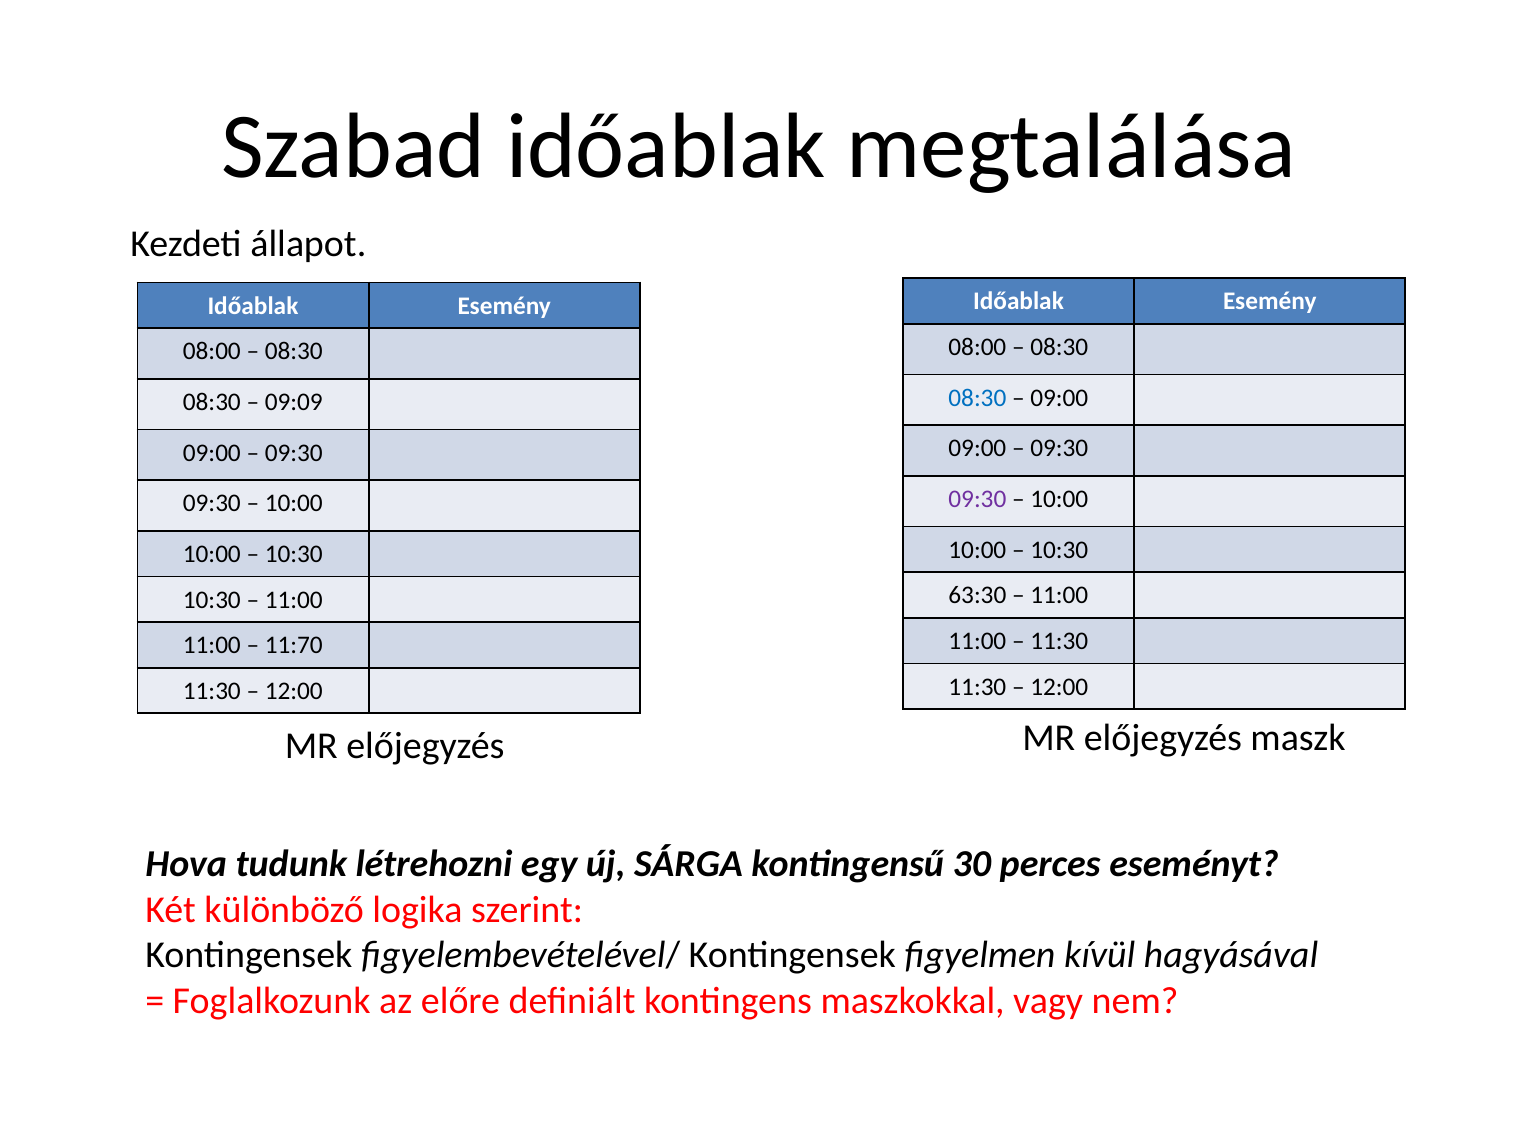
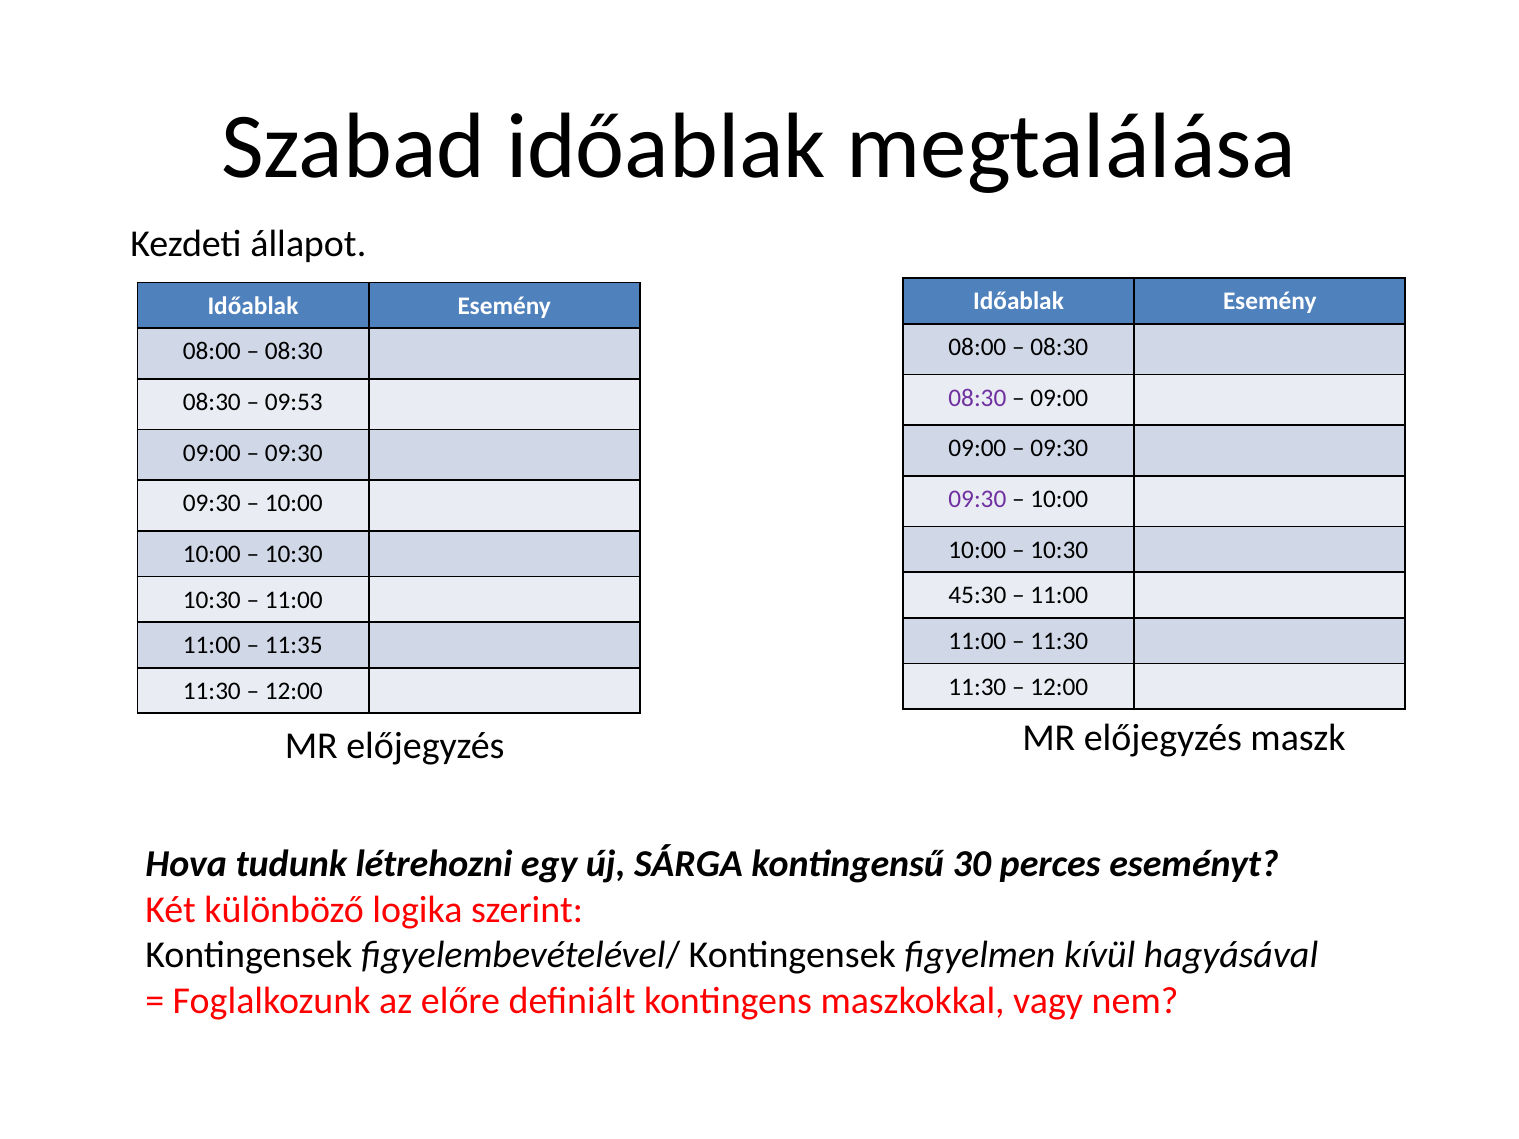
08:30 colour: blue -> purple (977, 398)
09:09: 09:09 -> 09:53 (294, 402)
63:30: 63:30 -> 45:30 (977, 596)
11:70: 11:70 -> 11:35 (294, 646)
